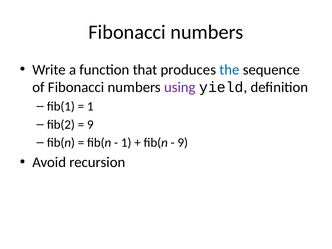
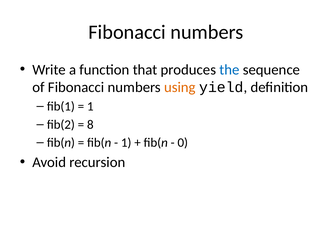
using colour: purple -> orange (180, 87)
9: 9 -> 8 (90, 125)
9: 9 -> 0 (183, 143)
